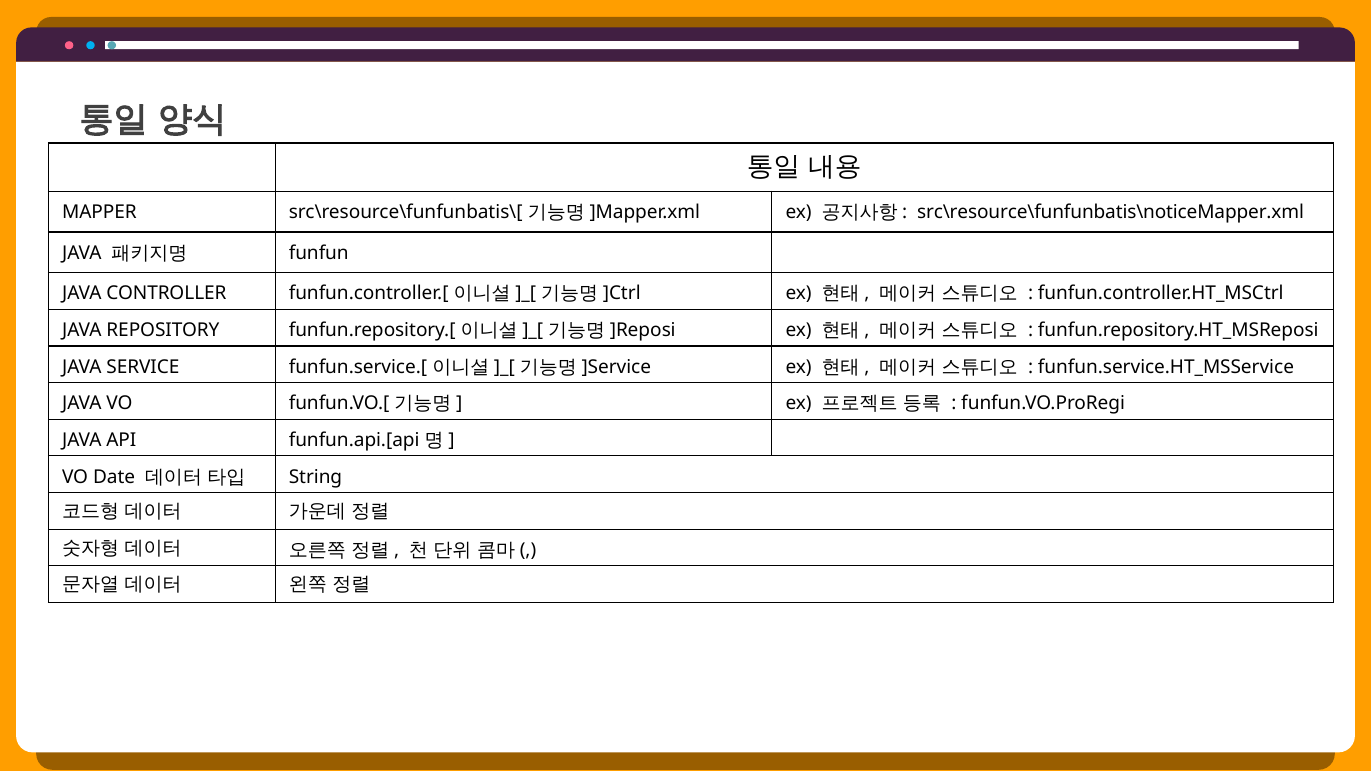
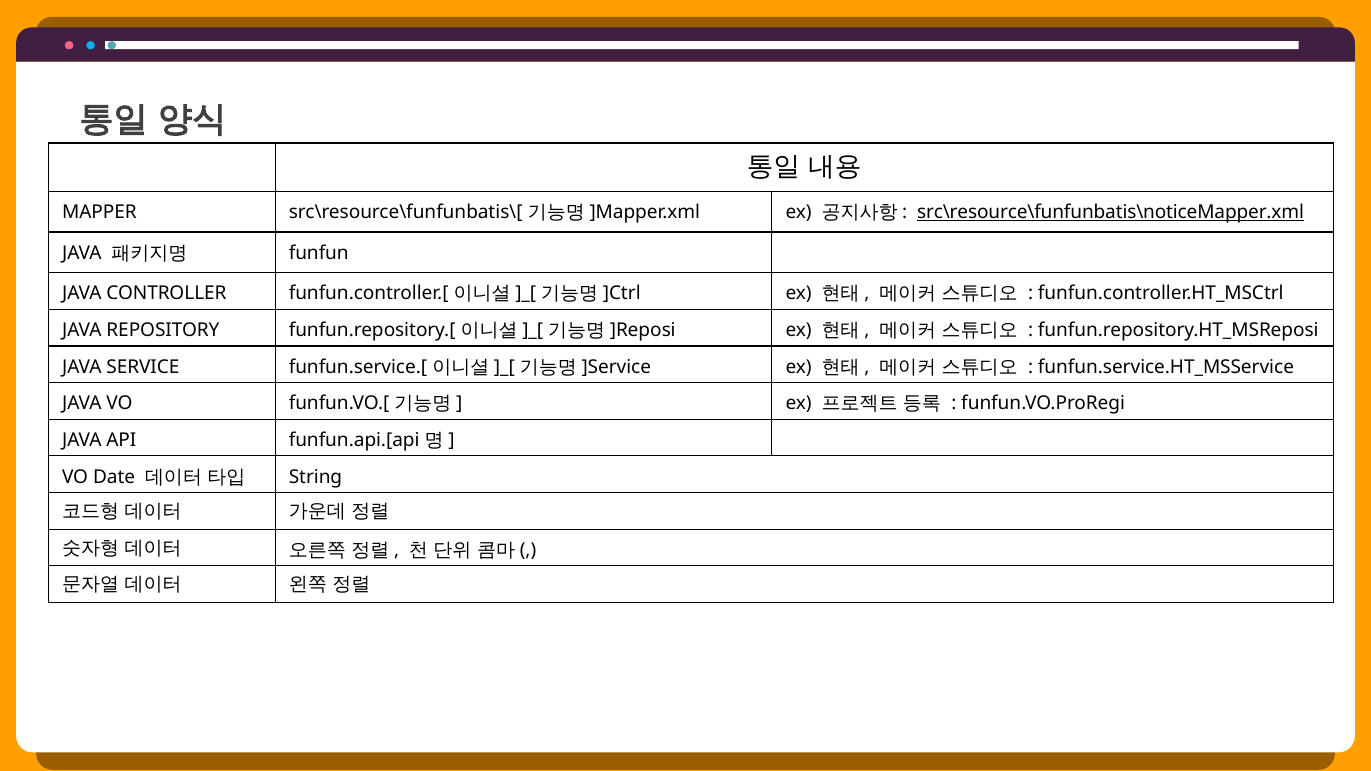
src\resource\funfunbatis\noticeMapper.xml underline: none -> present (1111, 212)
